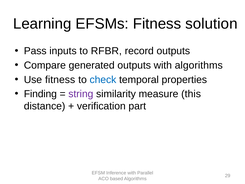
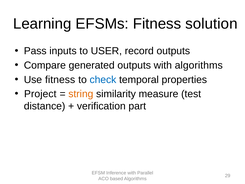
RFBR: RFBR -> USER (106, 51)
Finding: Finding -> Project (40, 94)
string colour: purple -> orange (81, 94)
this: this -> test (191, 94)
